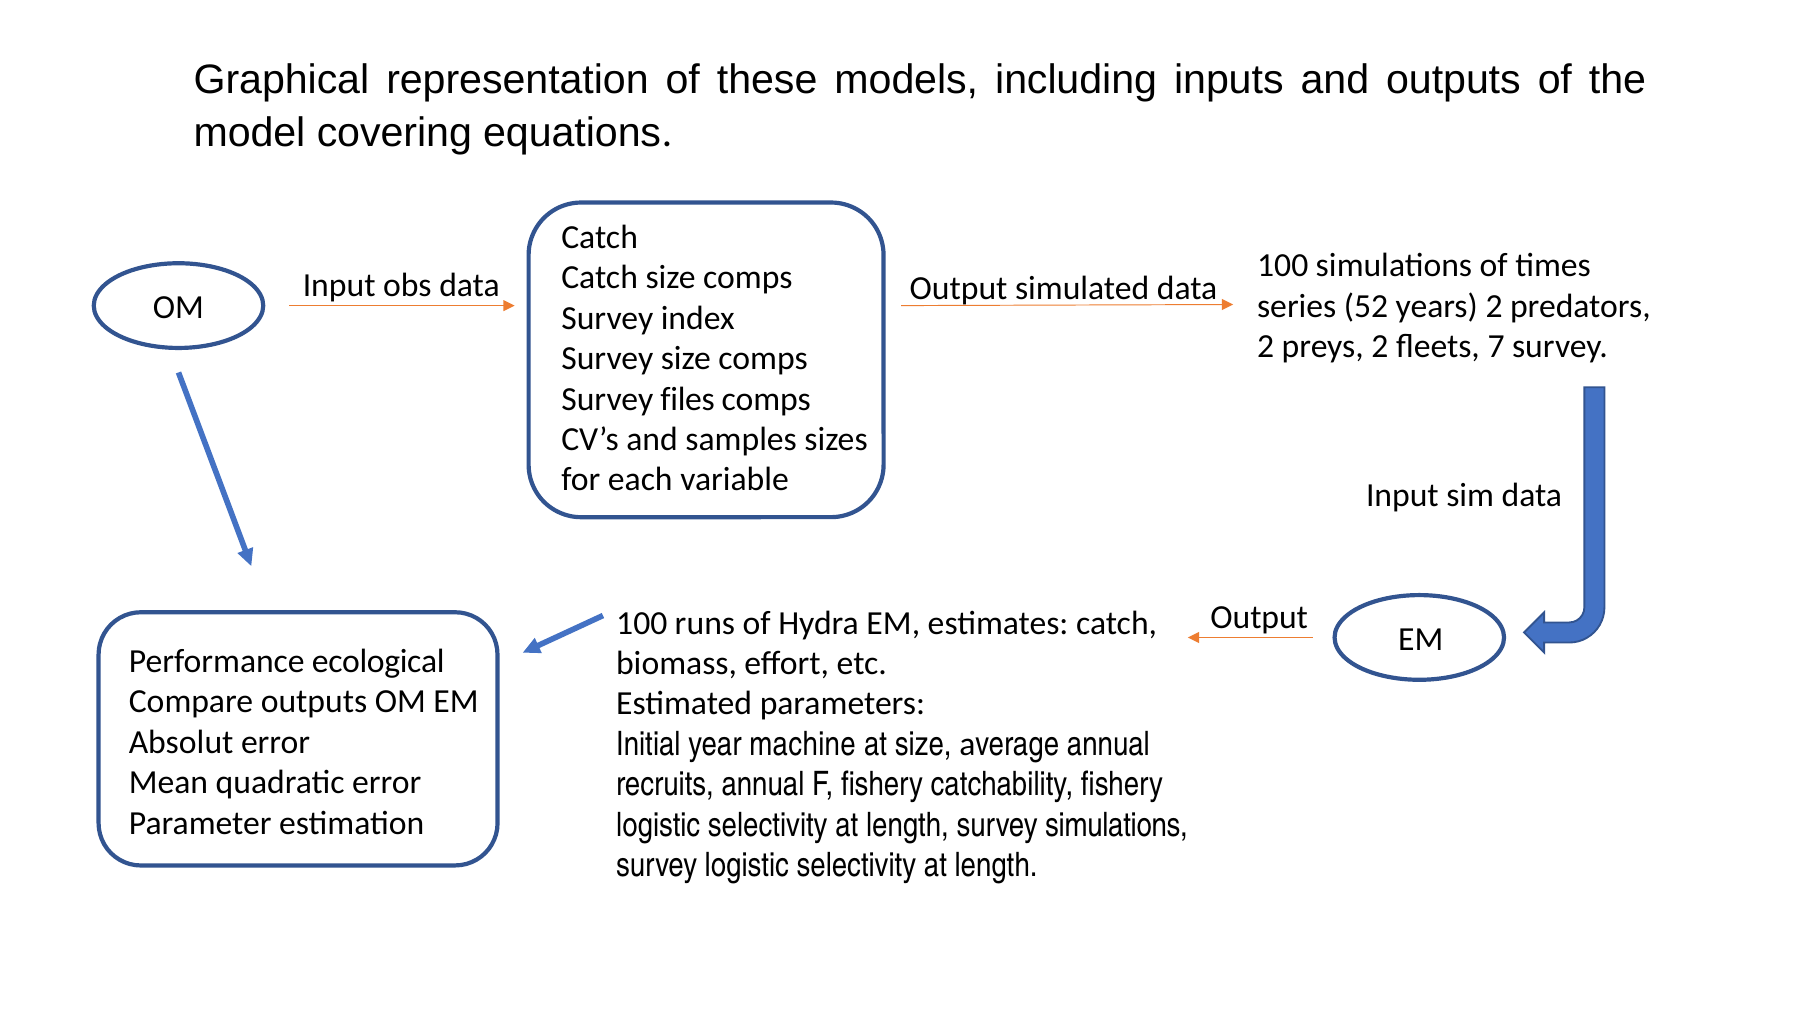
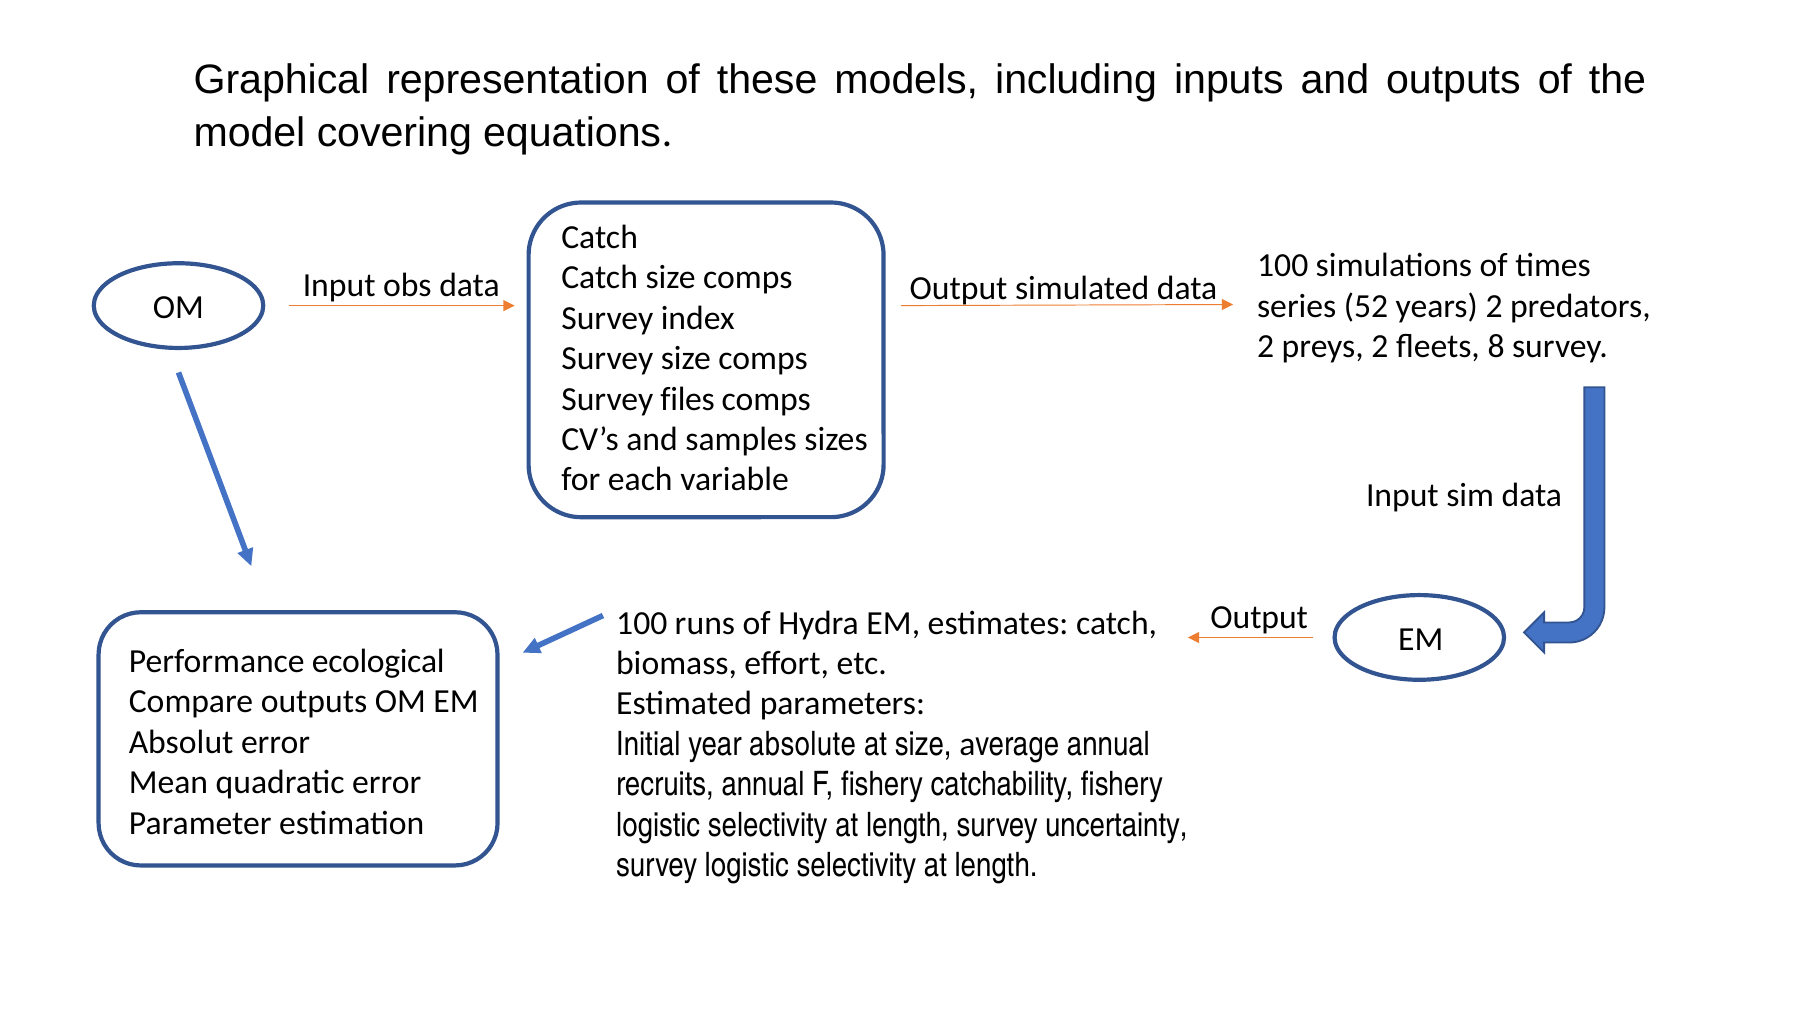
7: 7 -> 8 (1496, 347)
machine: machine -> absolute (803, 744)
survey simulations: simulations -> uncertainty (1116, 825)
